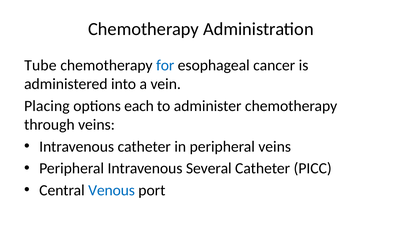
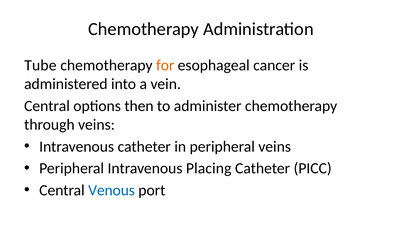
for colour: blue -> orange (165, 65)
Placing: Placing -> Central (47, 106)
each: each -> then (139, 106)
Several: Several -> Placing (209, 169)
